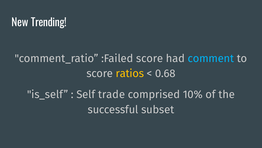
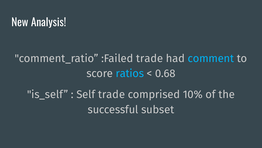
Trending: Trending -> Analysis (49, 23)
:Failed score: score -> trade (150, 58)
ratios colour: yellow -> light blue (130, 73)
